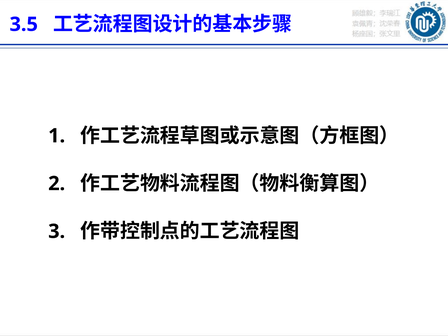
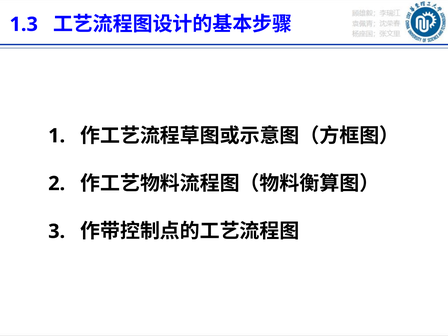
3.5: 3.5 -> 1.3 (24, 24)
